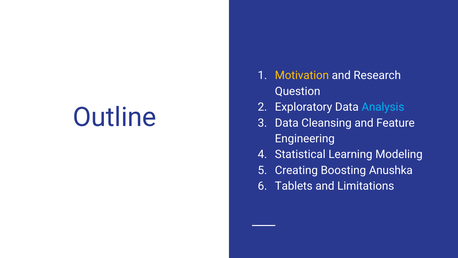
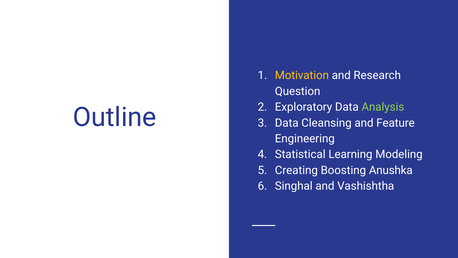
Analysis colour: light blue -> light green (383, 107)
Tablets: Tablets -> Singhal (294, 186)
Limitations: Limitations -> Vashishtha (366, 186)
